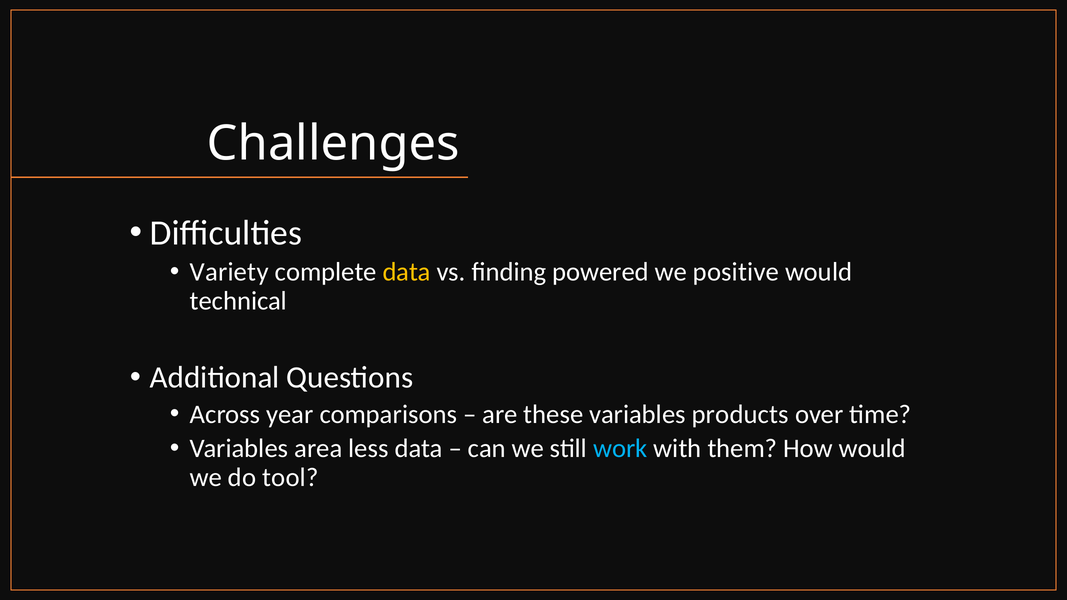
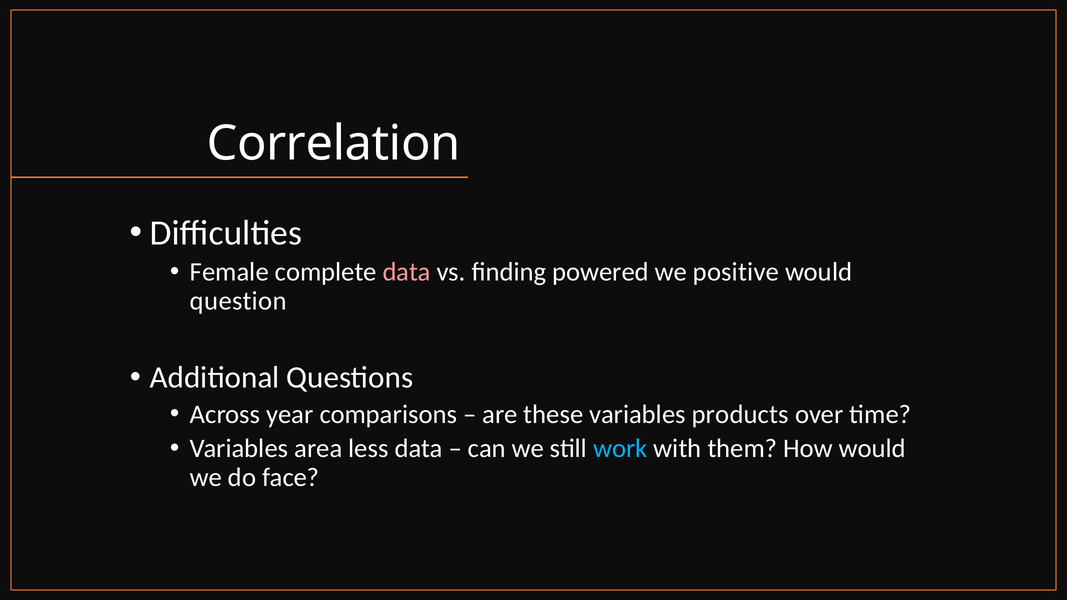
Challenges: Challenges -> Correlation (333, 144)
Variety: Variety -> Female (229, 272)
data colour: yellow -> pink (407, 272)
technical: technical -> question (238, 301)
tool: tool -> face (291, 477)
